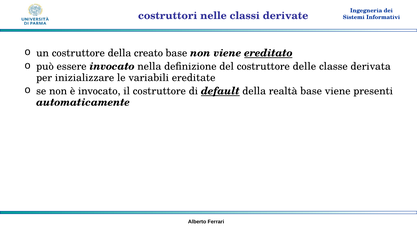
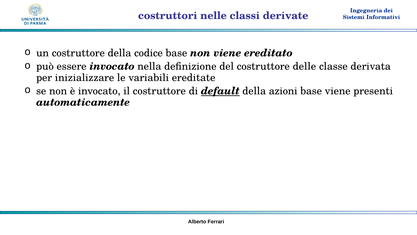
creato: creato -> codice (148, 53)
ereditato underline: present -> none (268, 53)
realtà: realtà -> azioni (283, 91)
